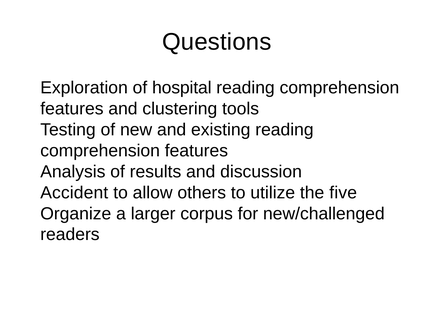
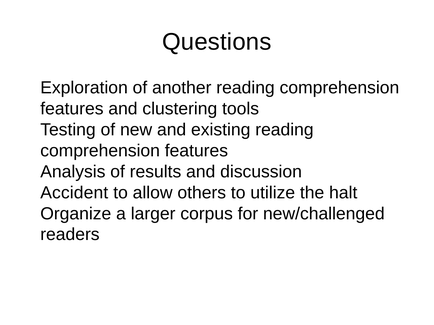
hospital: hospital -> another (182, 88)
five: five -> halt (343, 193)
